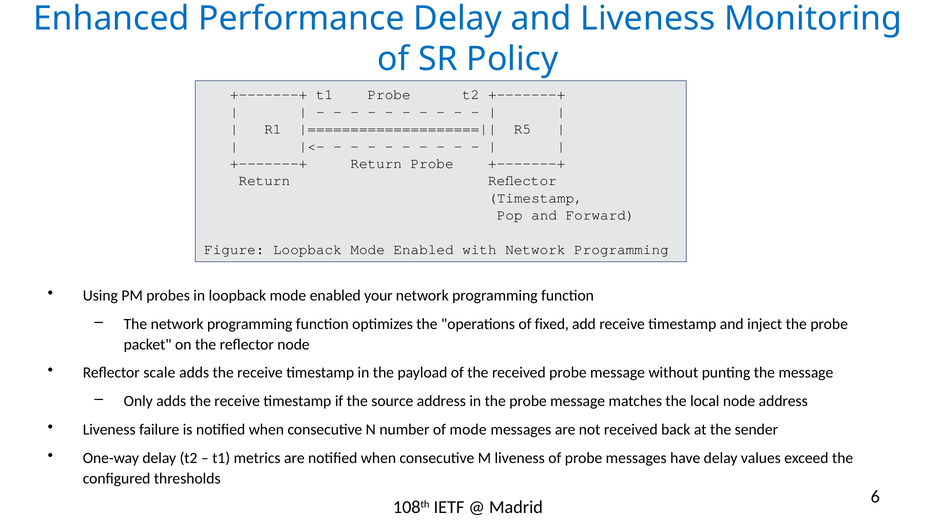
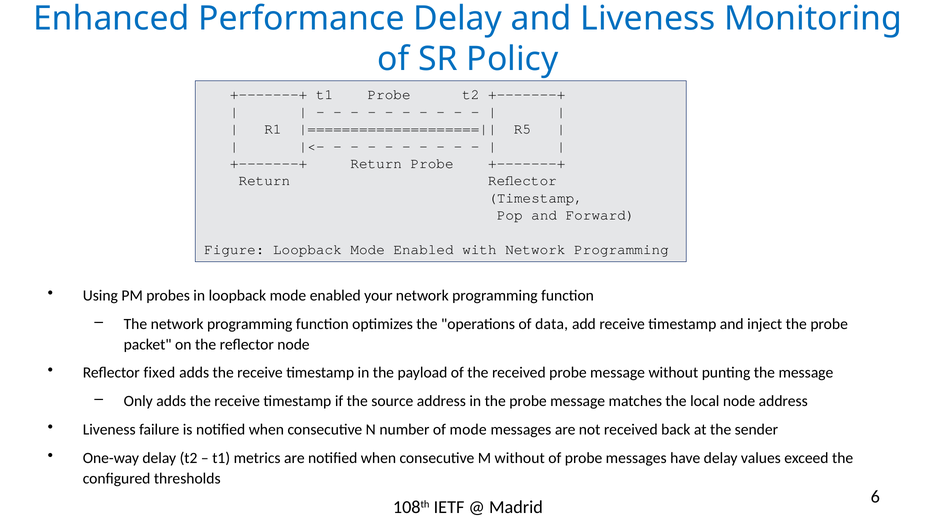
fixed: fixed -> data (552, 324)
scale: scale -> fixed (159, 372)
M liveness: liveness -> without (520, 458)
